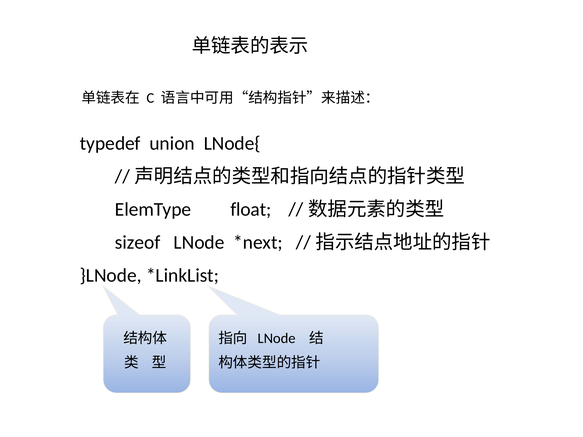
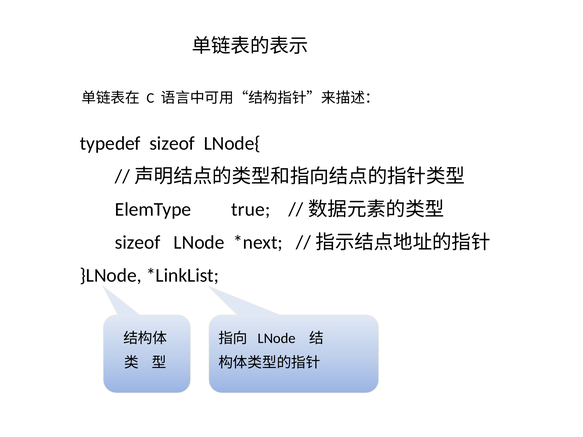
typedef union: union -> sizeof (172, 144)
float: float -> true (251, 210)
